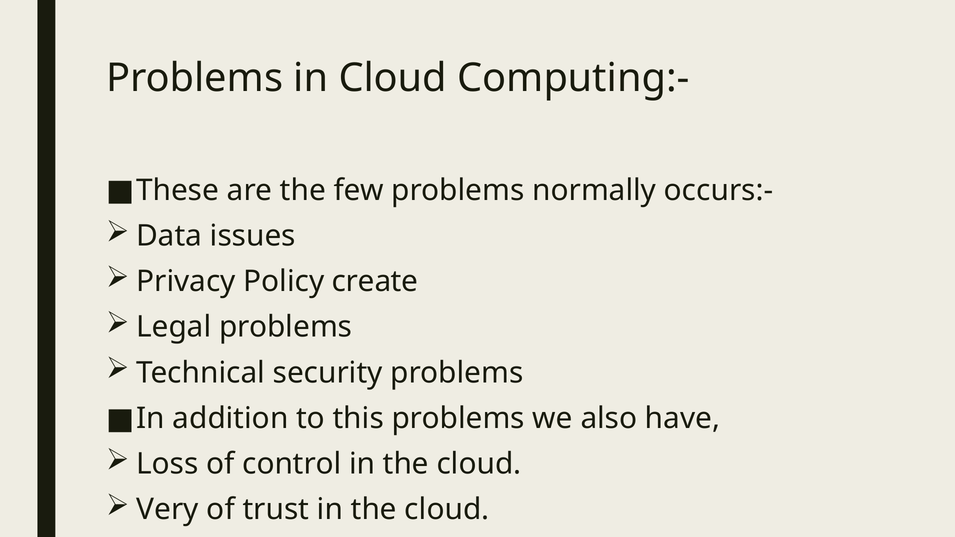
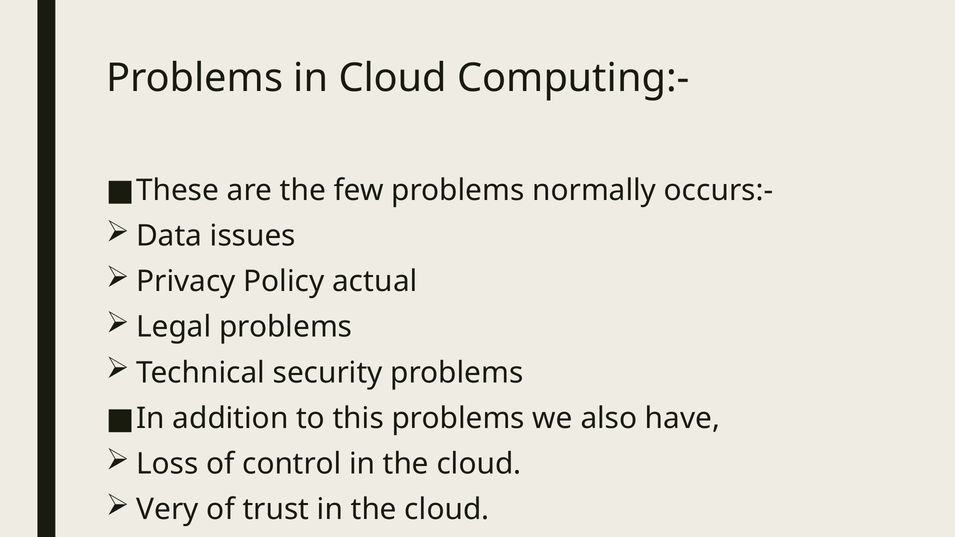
create: create -> actual (375, 282)
